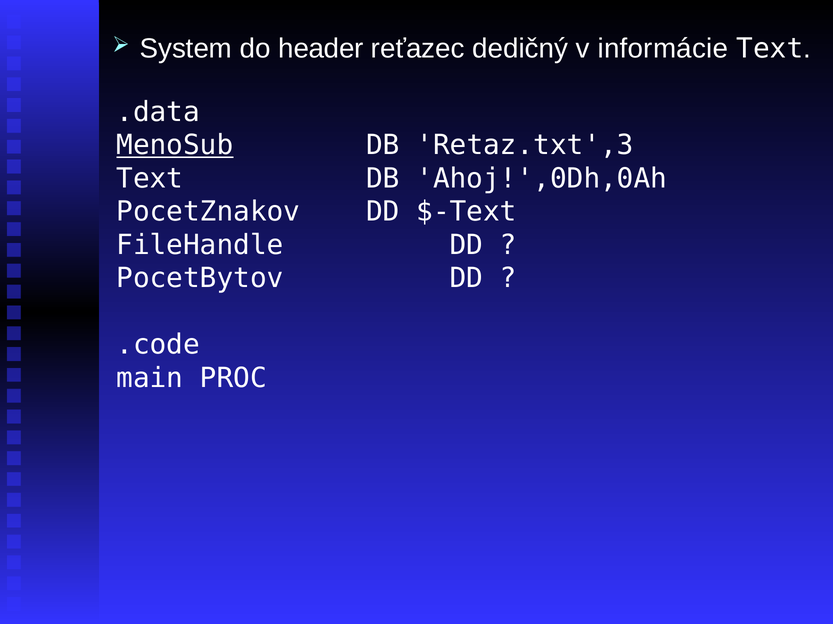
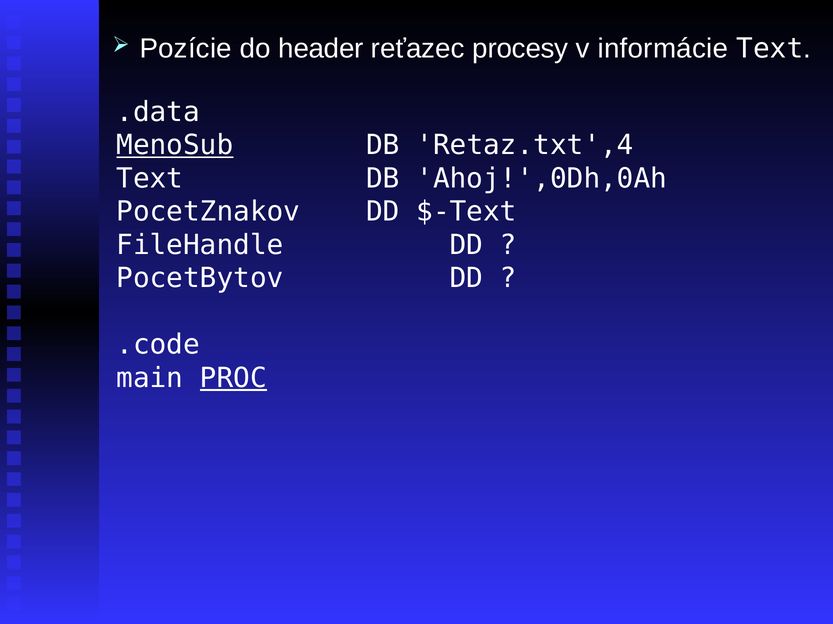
System: System -> Pozície (186, 49)
dedičný: dedičný -> procesy (520, 49)
Retaz.txt',3: Retaz.txt',3 -> Retaz.txt',4 (525, 145)
PROC underline: none -> present (233, 379)
